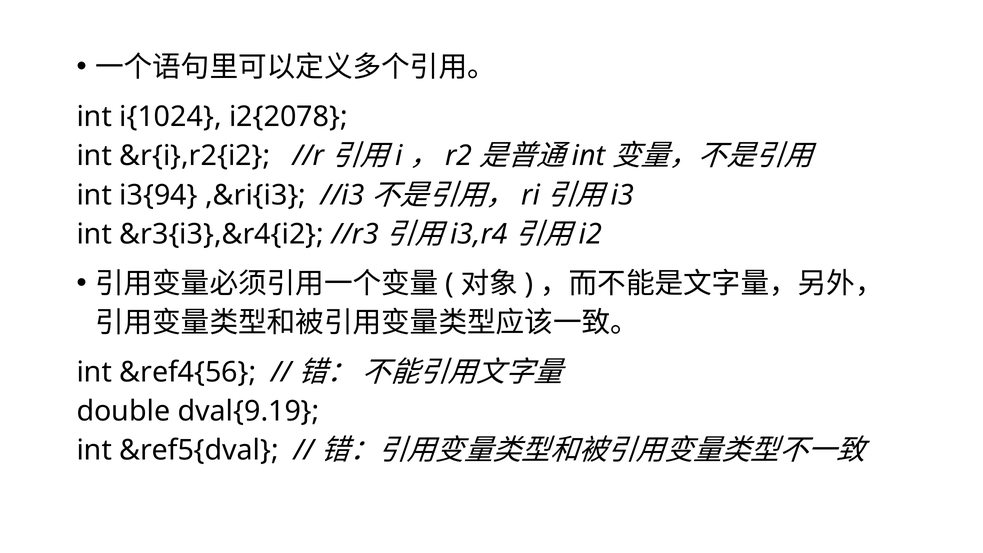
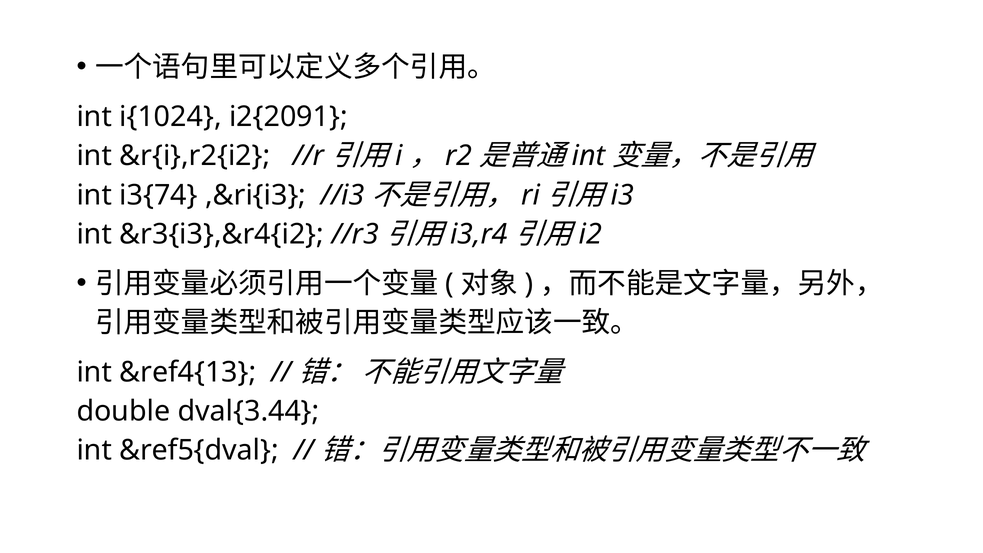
i2{2078: i2{2078 -> i2{2091 (288, 117)
i3{94: i3{94 -> i3{74 (159, 195)
&ref4{56: &ref4{56 -> &ref4{13 (188, 372)
dval{9.19: dval{9.19 -> dval{3.44 (249, 411)
